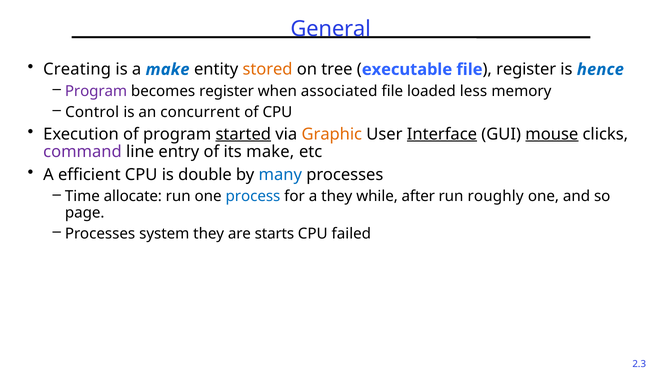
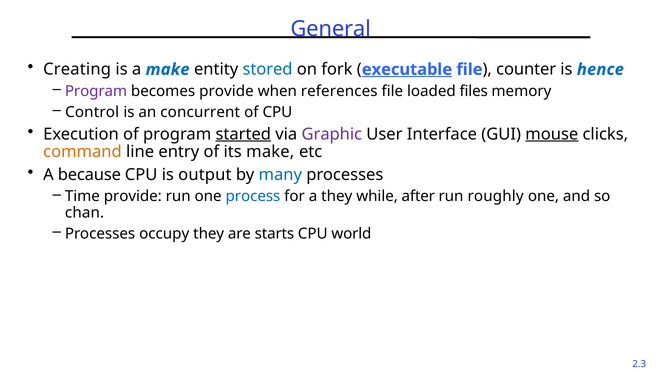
stored colour: orange -> blue (268, 70)
tree: tree -> fork (337, 70)
executable underline: none -> present (407, 70)
register: register -> counter (526, 70)
becomes register: register -> provide (226, 91)
associated: associated -> references (339, 91)
less: less -> files (474, 91)
Graphic colour: orange -> purple (332, 134)
Interface underline: present -> none (442, 134)
command colour: purple -> orange (82, 152)
efficient: efficient -> because (89, 175)
double: double -> output (205, 175)
Time allocate: allocate -> provide (133, 197)
page: page -> chan (85, 213)
system: system -> occupy (164, 234)
failed: failed -> world (351, 234)
